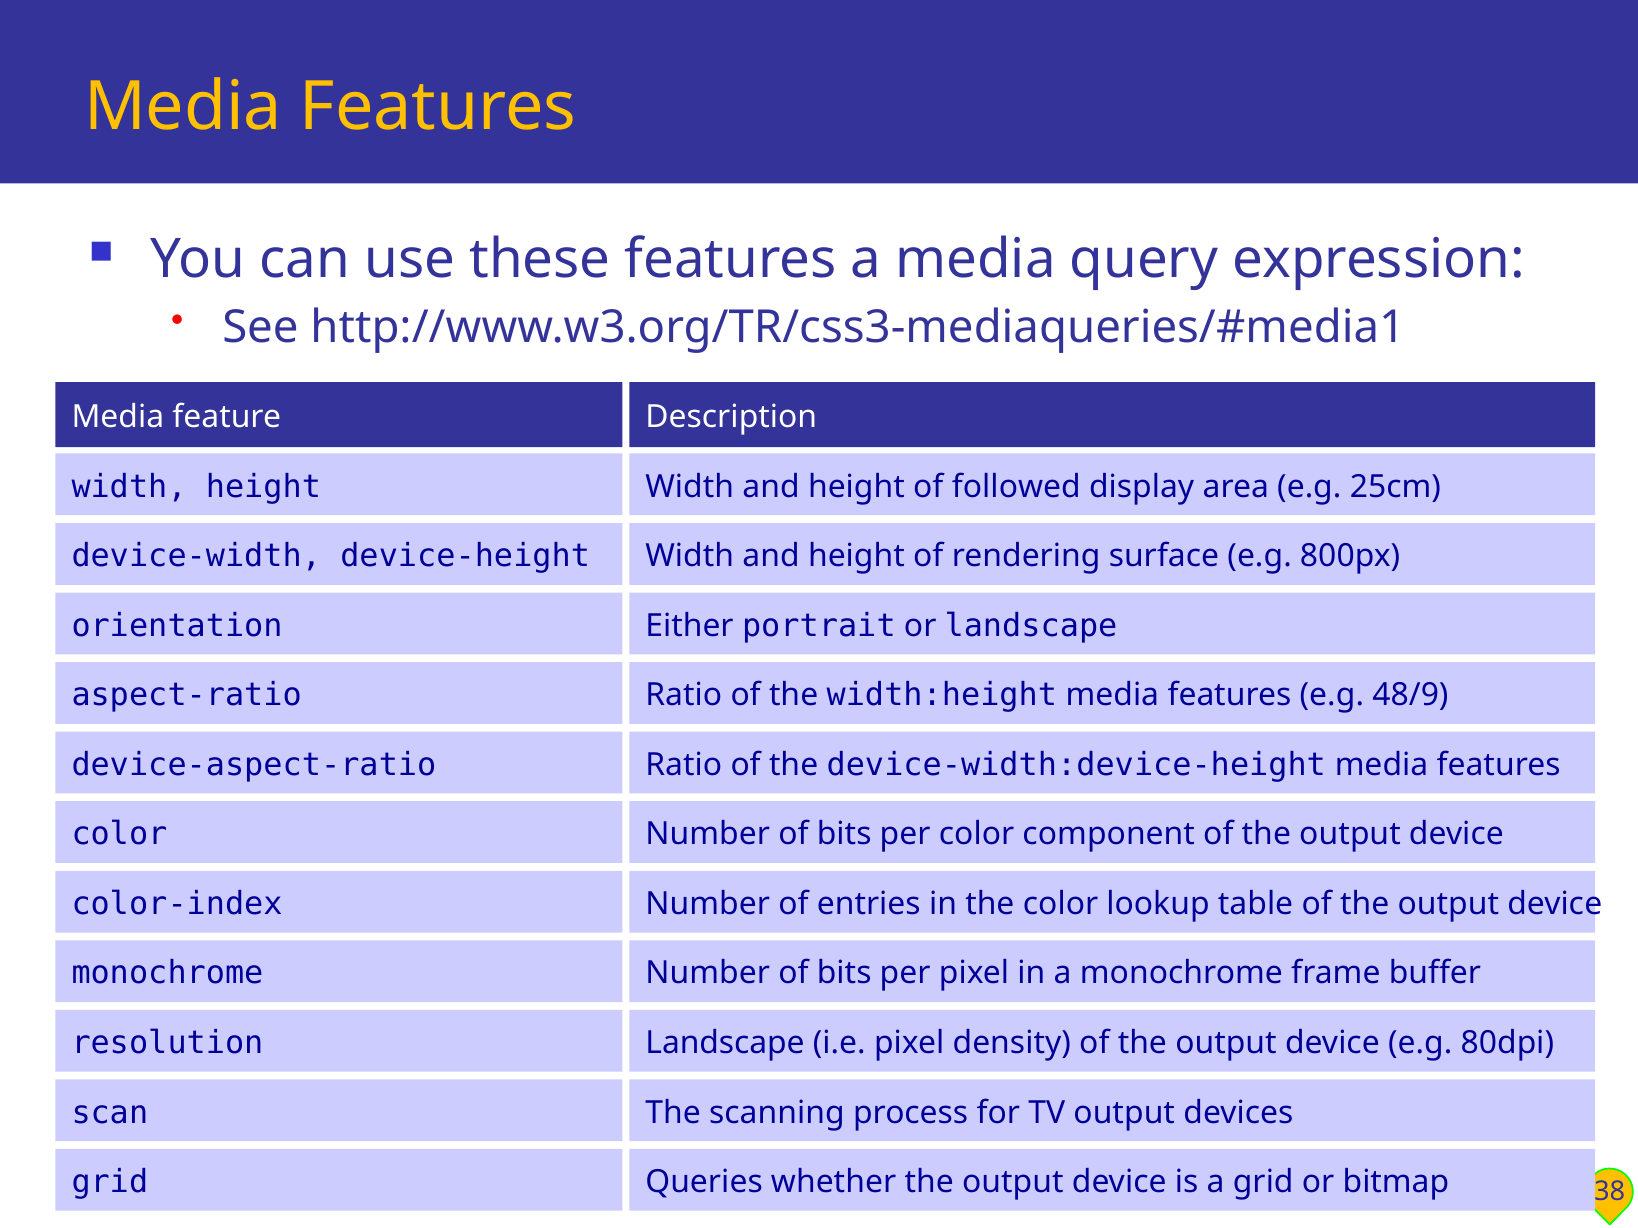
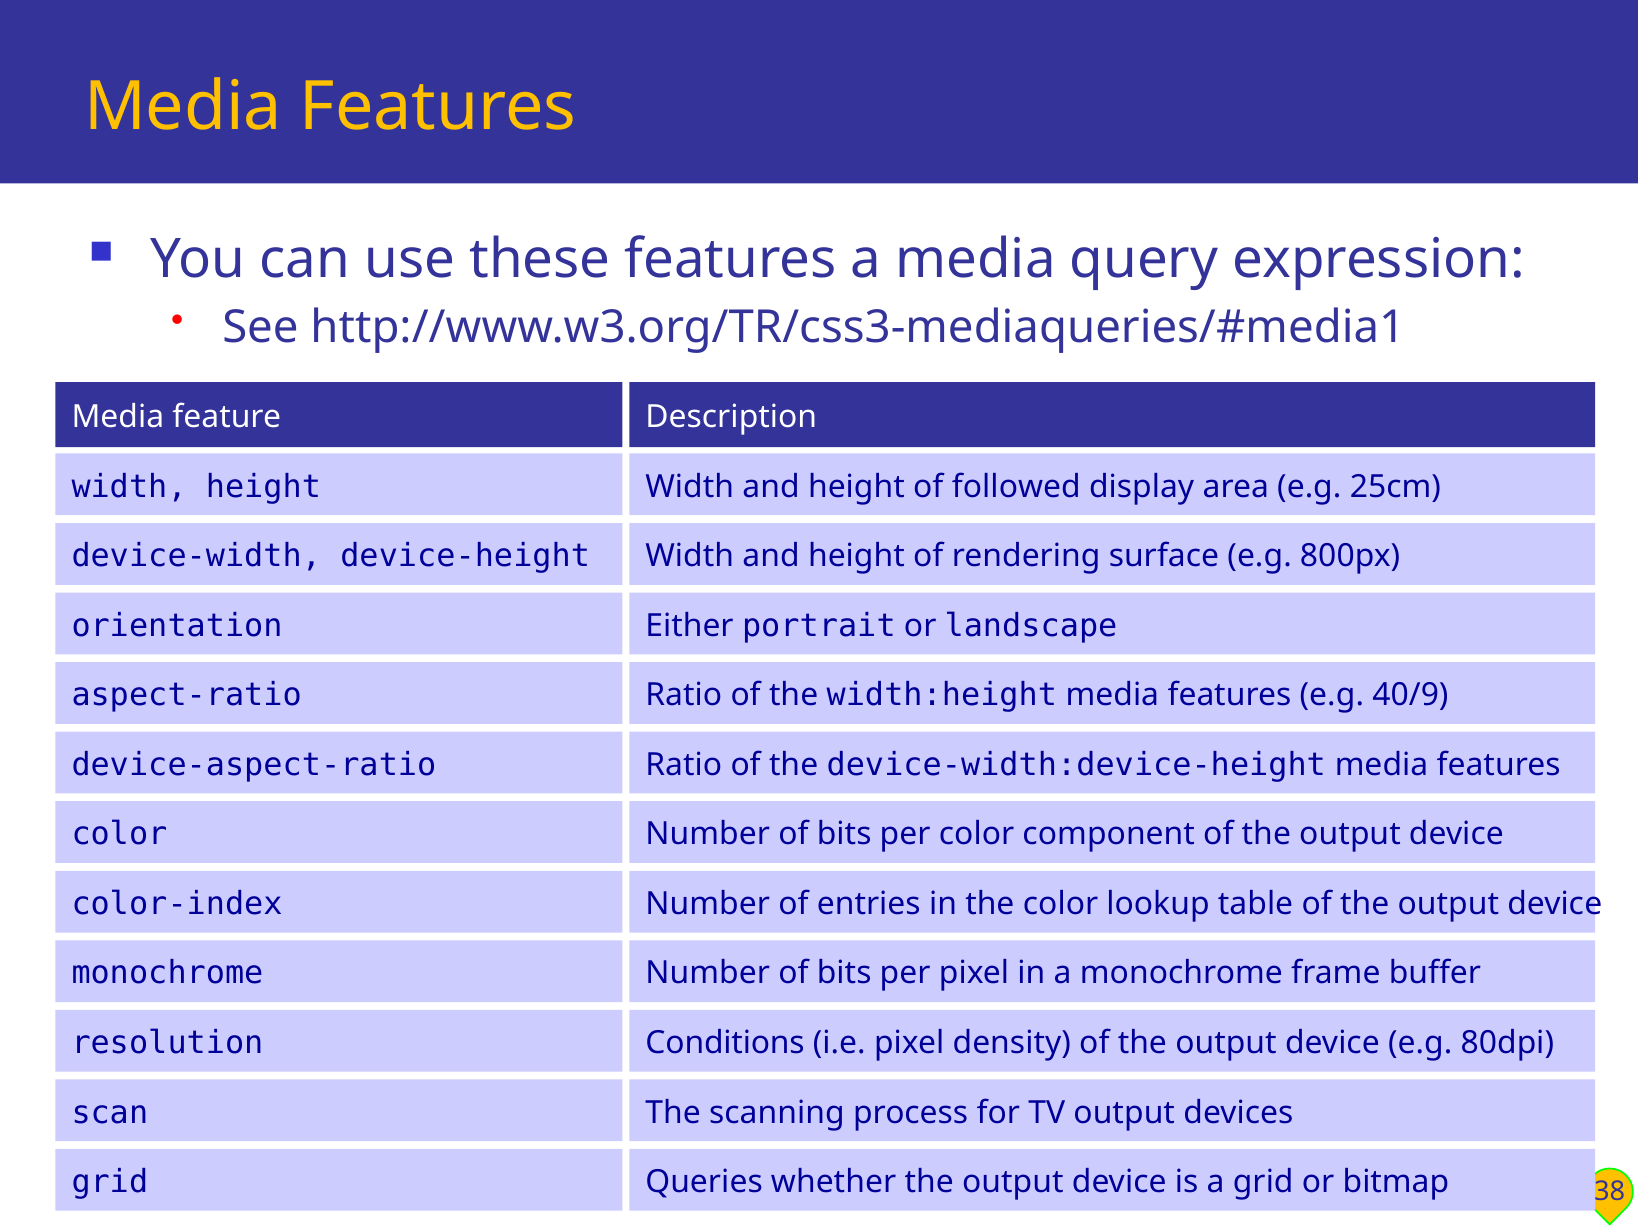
48/9: 48/9 -> 40/9 (1411, 696)
resolution Landscape: Landscape -> Conditions (725, 1043)
